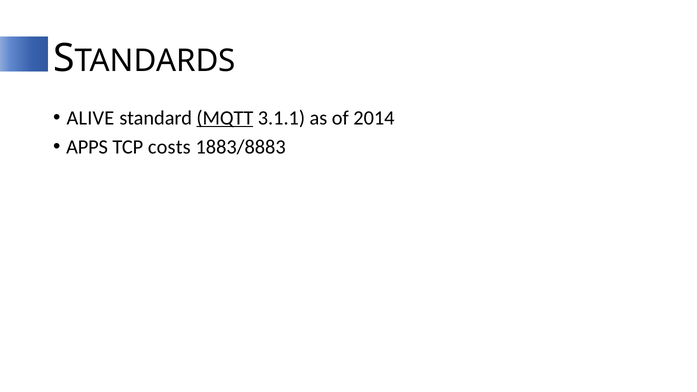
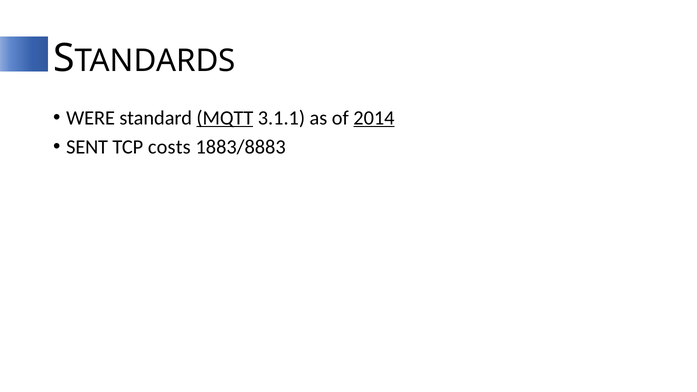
ALIVE: ALIVE -> WERE (91, 118)
2014 underline: none -> present (374, 118)
APPS: APPS -> SENT (87, 147)
